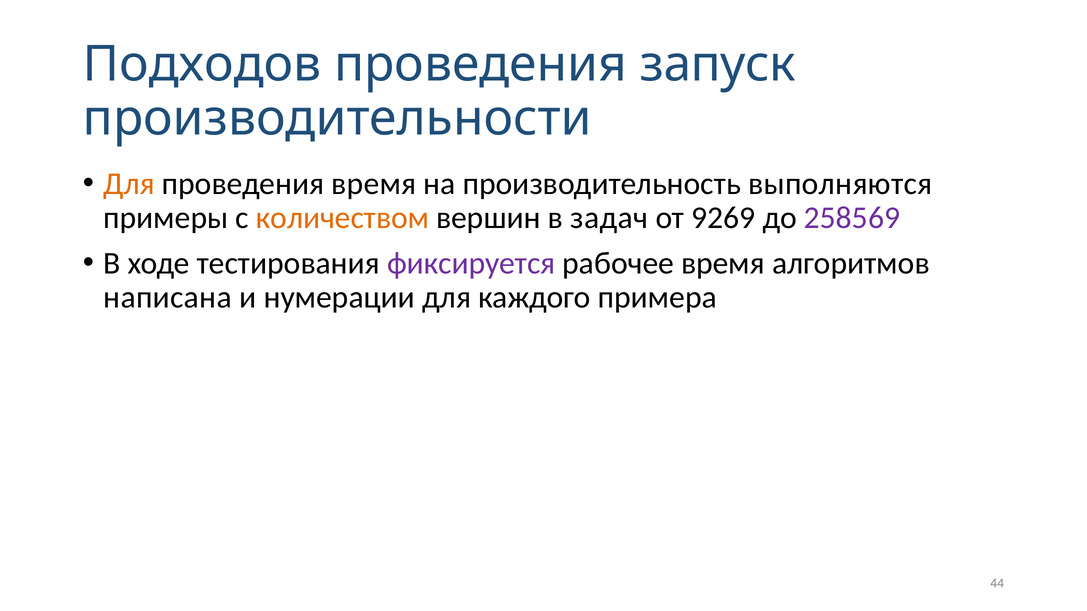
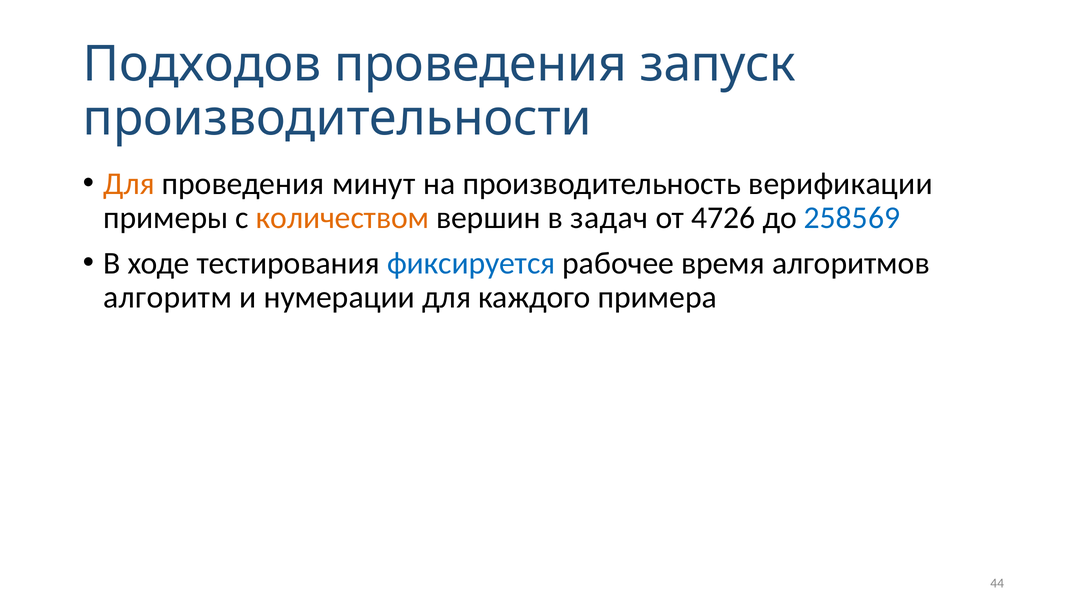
проведения время: время -> минут (374, 184)
выполняются: выполняются -> верификации (840, 184)
9269: 9269 -> 4726 (723, 218)
258569 colour: purple -> blue (852, 218)
фиксируется colour: purple -> blue (471, 263)
написана: написана -> алгоритм (168, 298)
